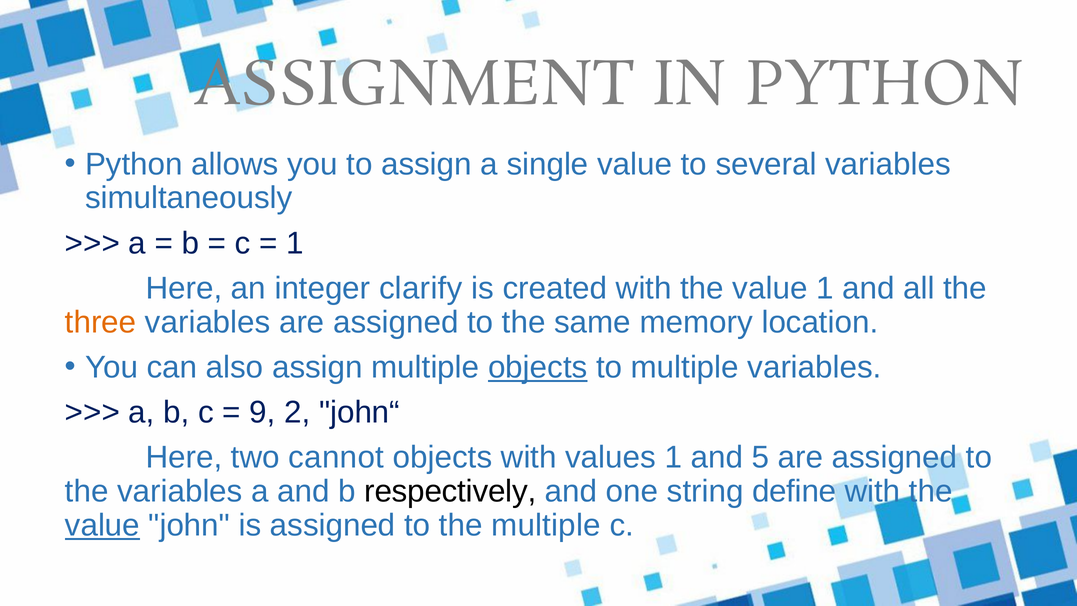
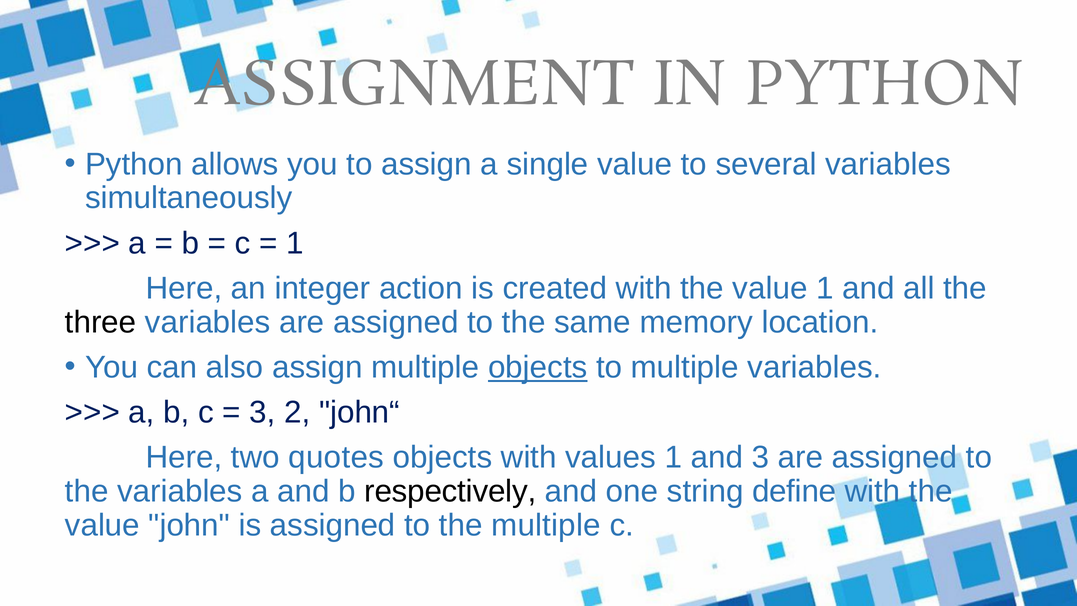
clarify: clarify -> action (421, 288)
three colour: orange -> black (101, 322)
9: 9 -> 3 (263, 412)
cannot: cannot -> quotes (336, 457)
and 5: 5 -> 3 (760, 457)
value underline: present -> none (102, 525)
